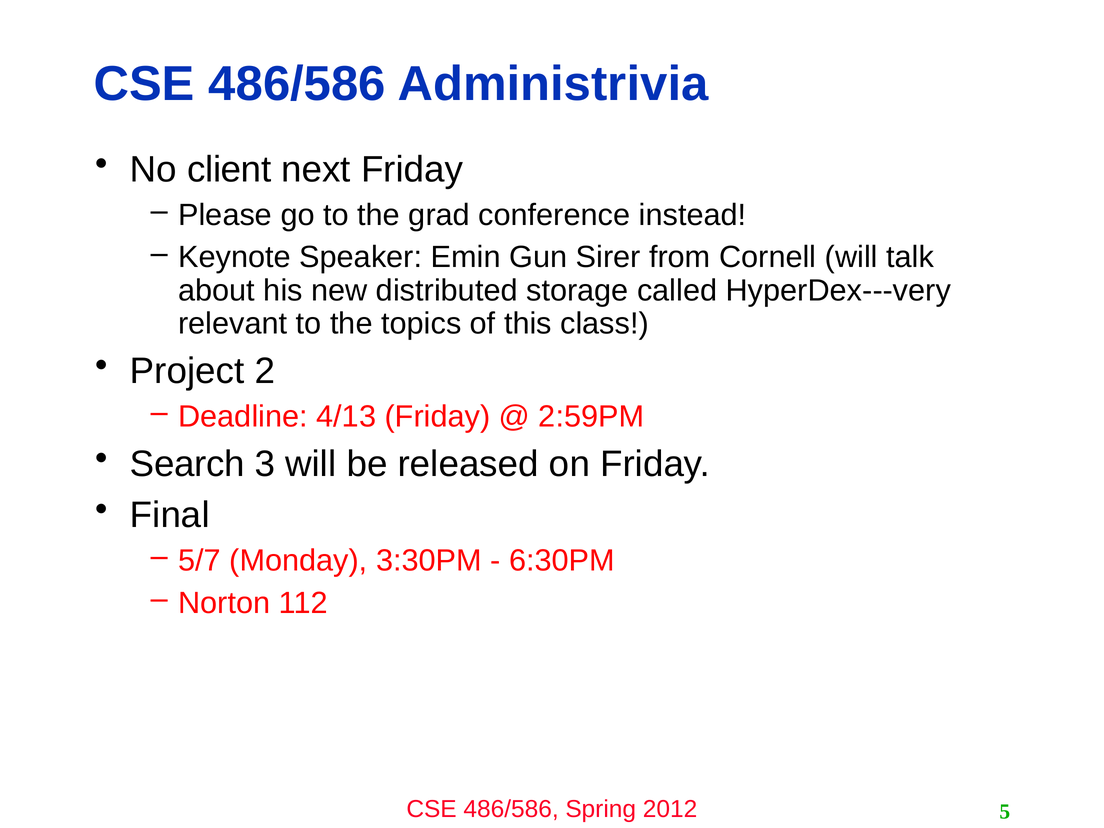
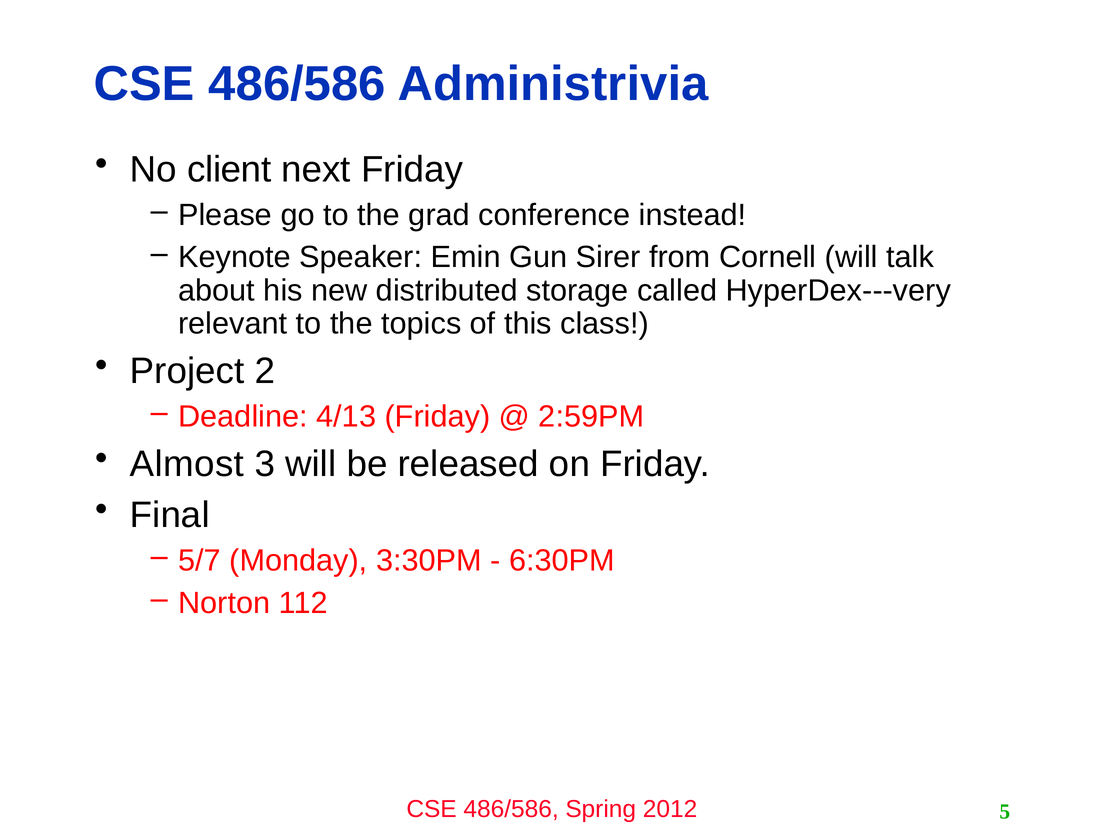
Search: Search -> Almost (187, 464)
